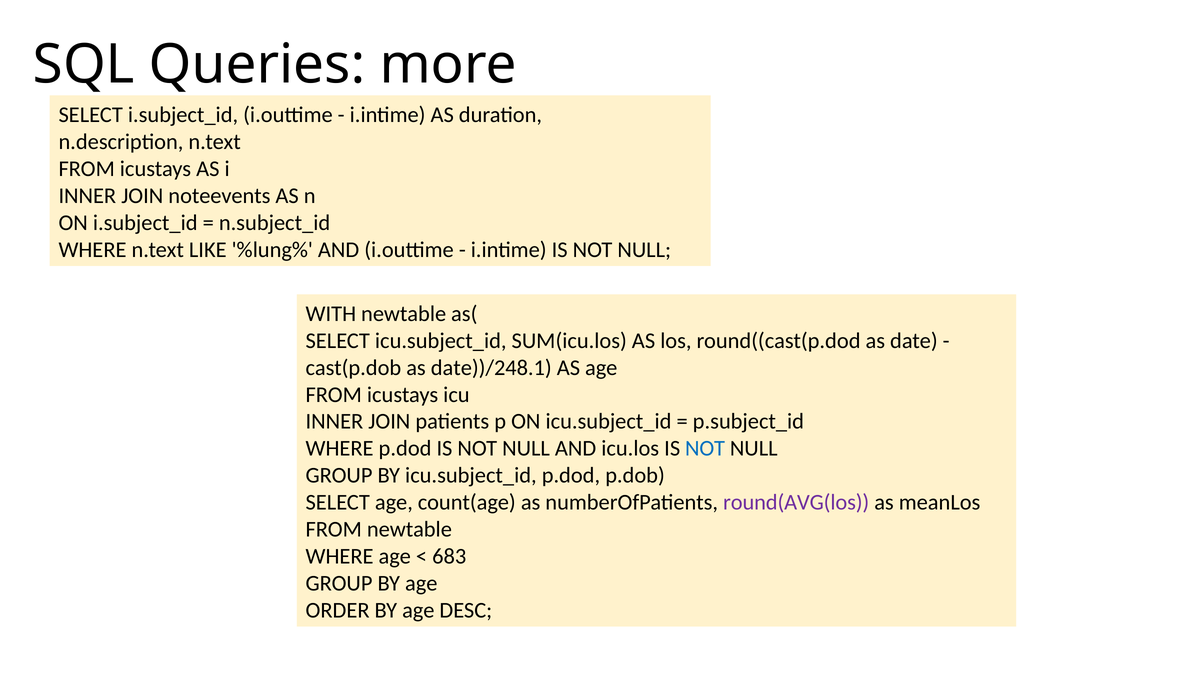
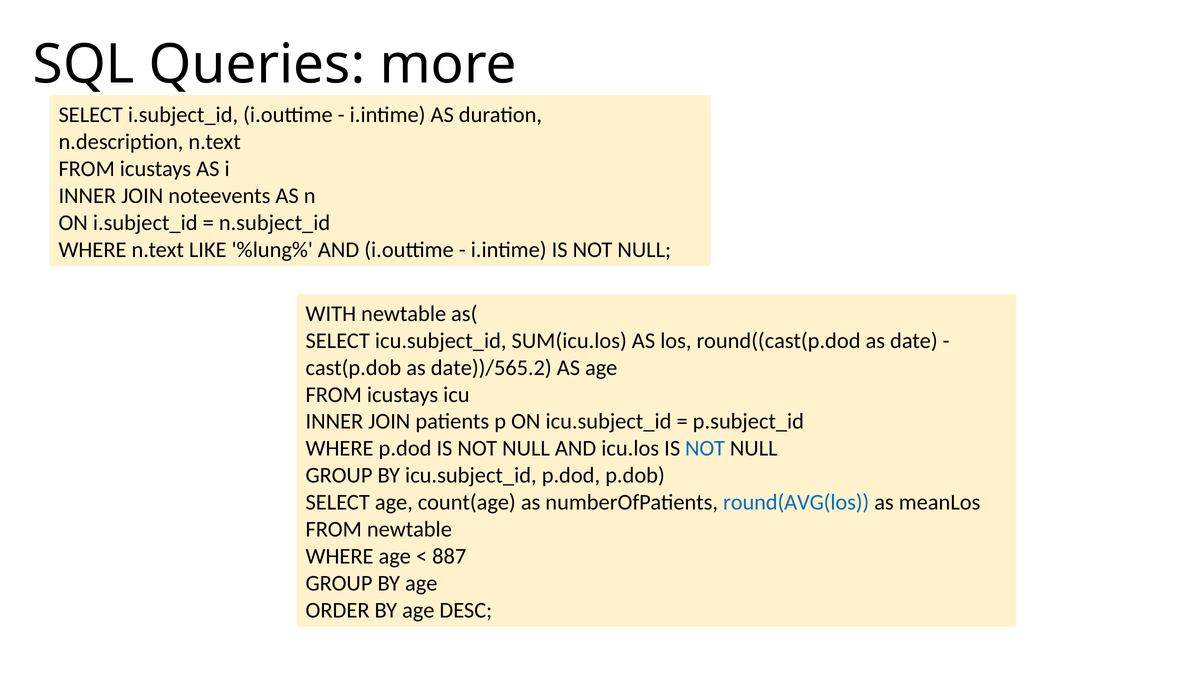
date))/248.1: date))/248.1 -> date))/565.2 (491, 367)
round(AVG(los colour: purple -> blue (796, 502)
683: 683 -> 887 (449, 556)
